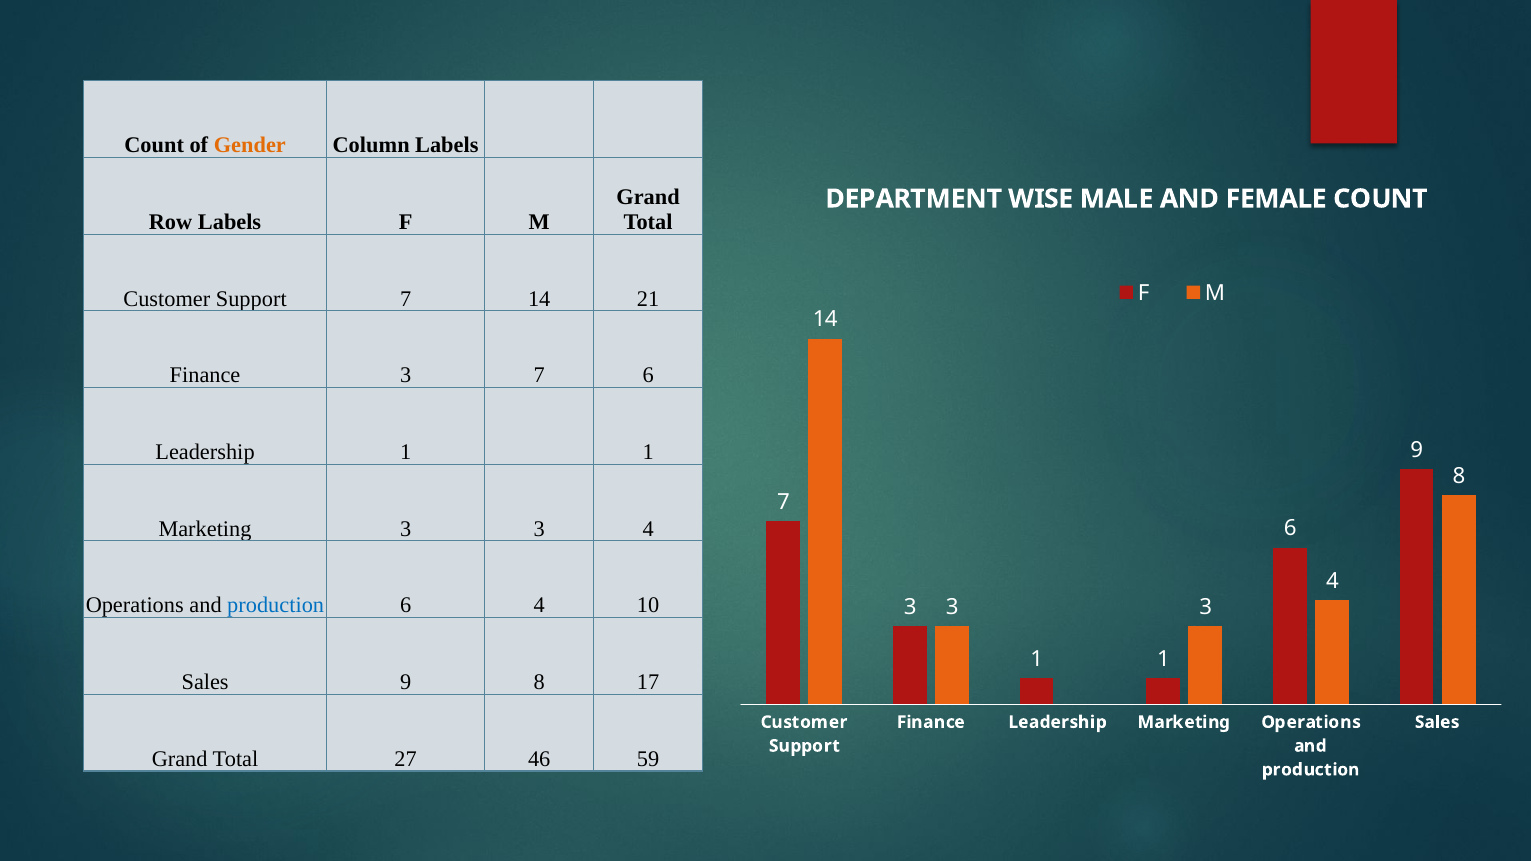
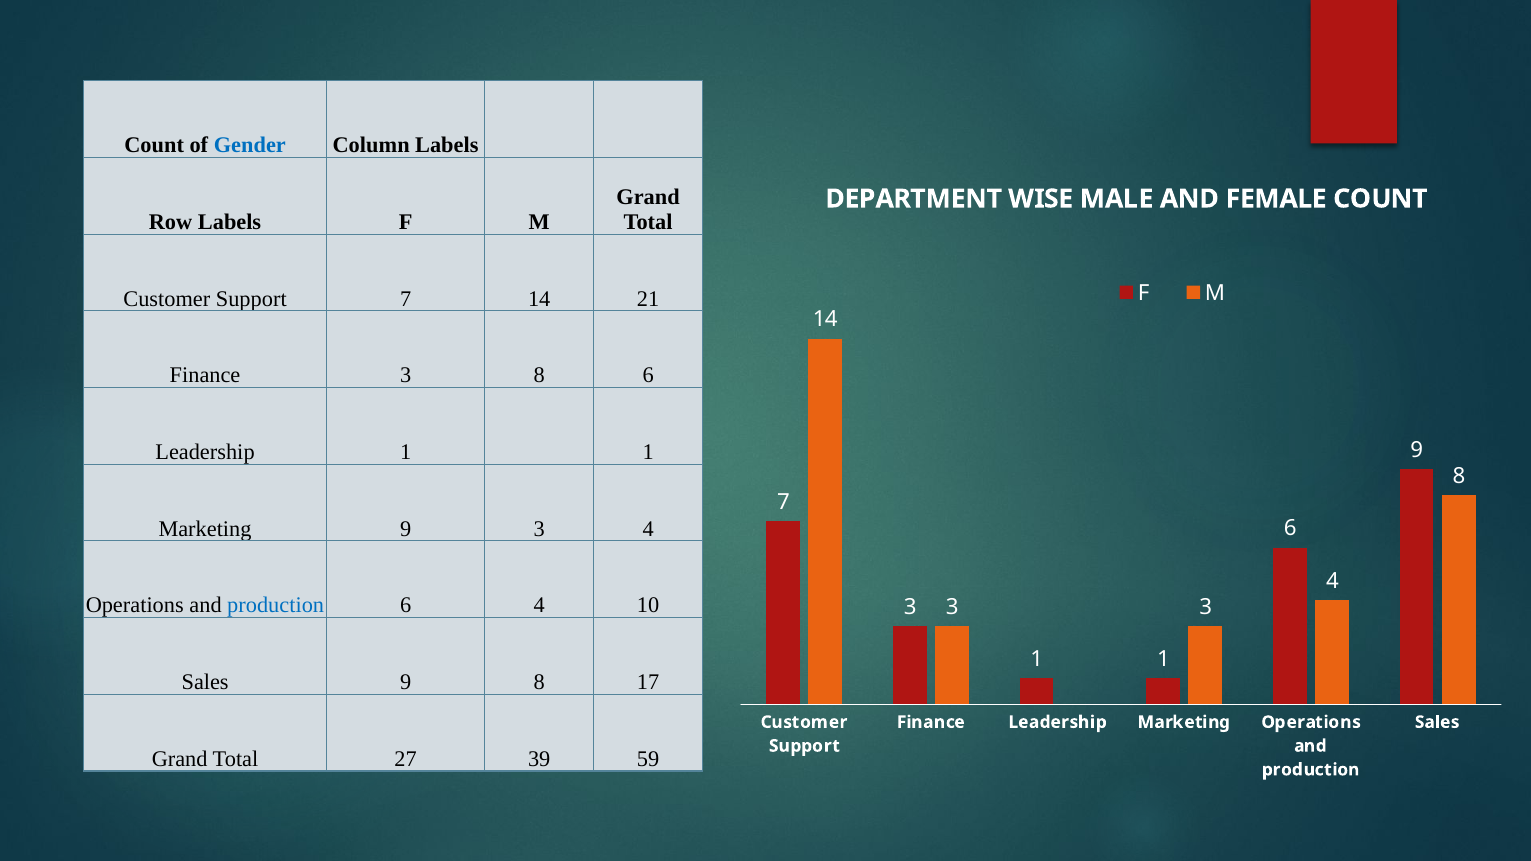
Gender colour: orange -> blue (250, 145)
3 7: 7 -> 8 (539, 375)
Marketing 3: 3 -> 9 (406, 529)
46: 46 -> 39 (539, 759)
